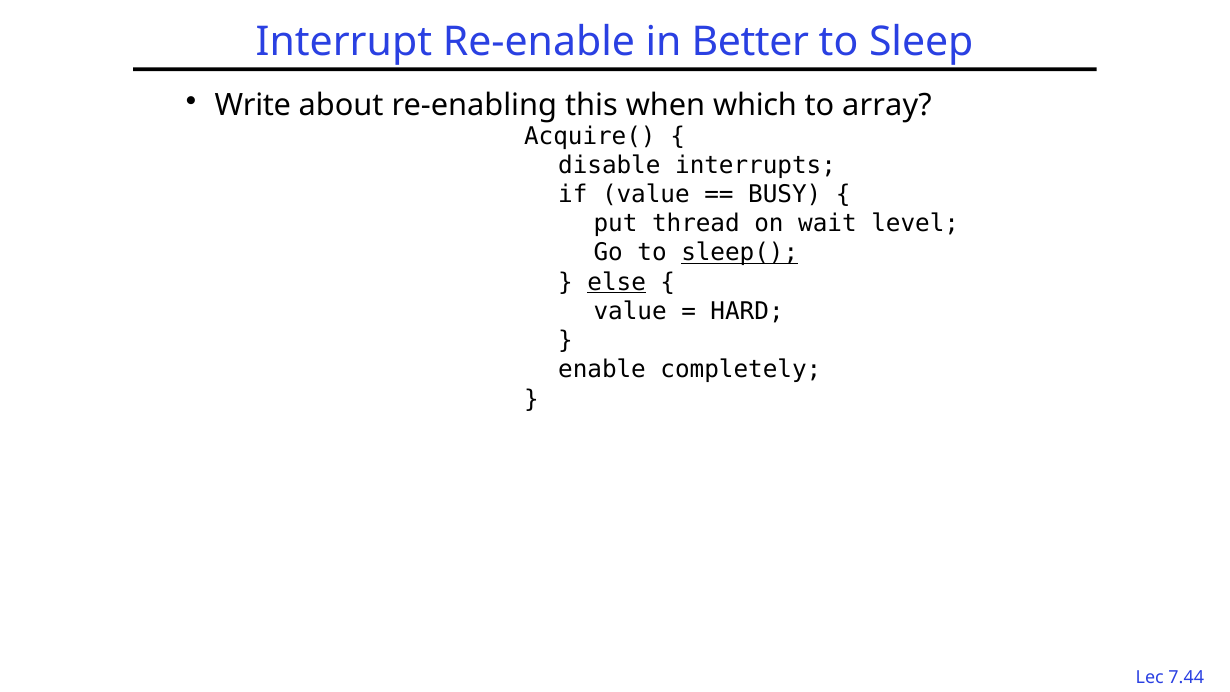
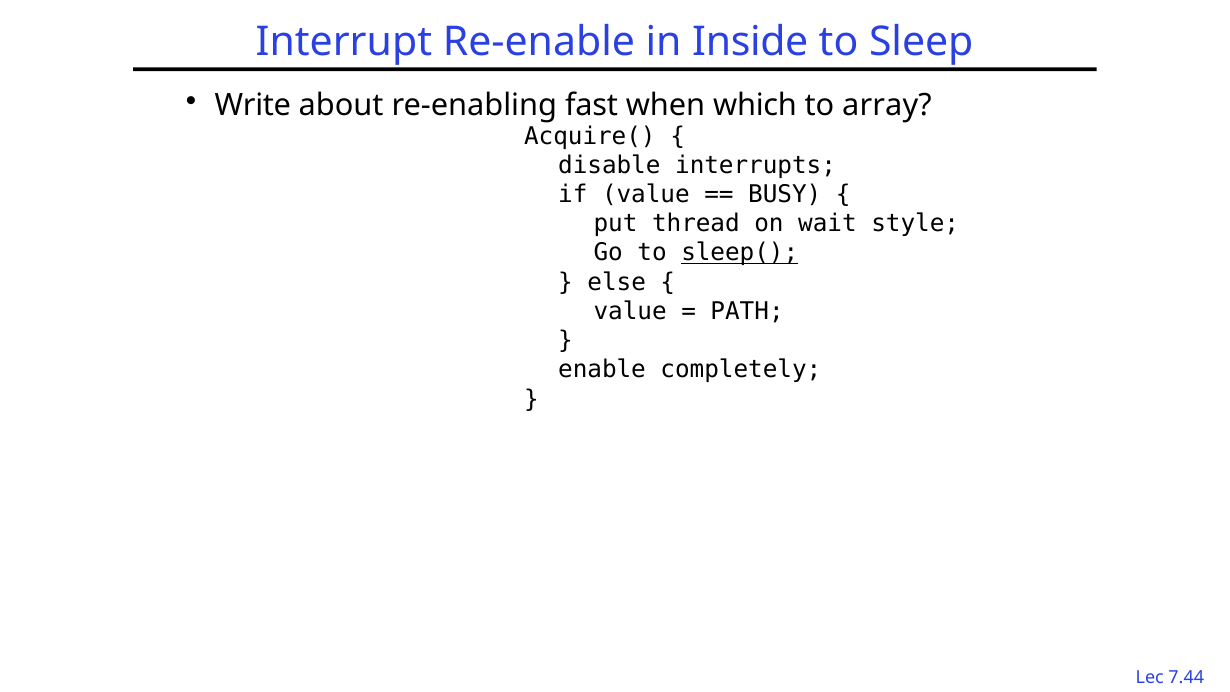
Better: Better -> Inside (750, 42)
this: this -> fast (592, 105)
level: level -> style (915, 224)
else underline: present -> none (617, 282)
HARD: HARD -> PATH (747, 311)
